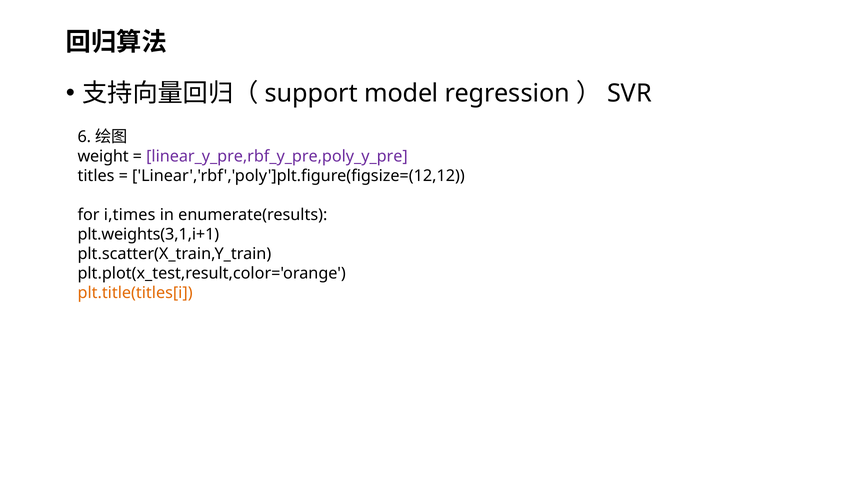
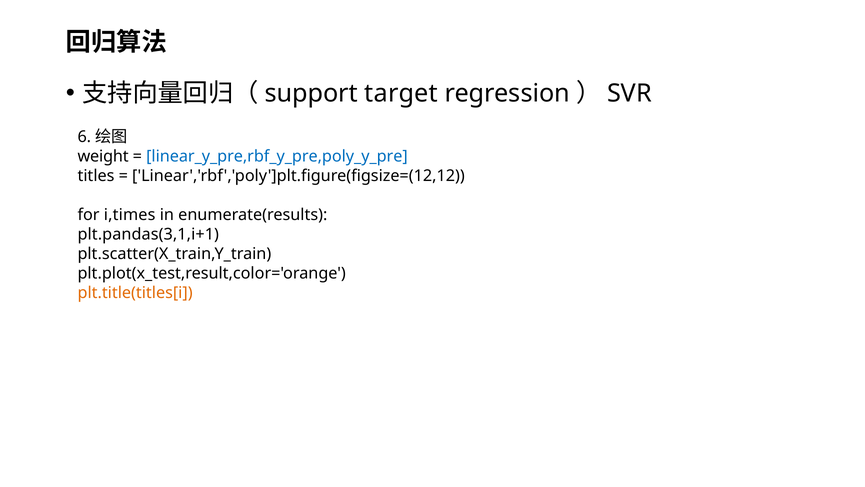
model: model -> target (401, 93)
linear_y_pre,rbf_y_pre,poly_y_pre colour: purple -> blue (277, 156)
plt.weights(3,1,i+1: plt.weights(3,1,i+1 -> plt.pandas(3,1,i+1 (148, 234)
